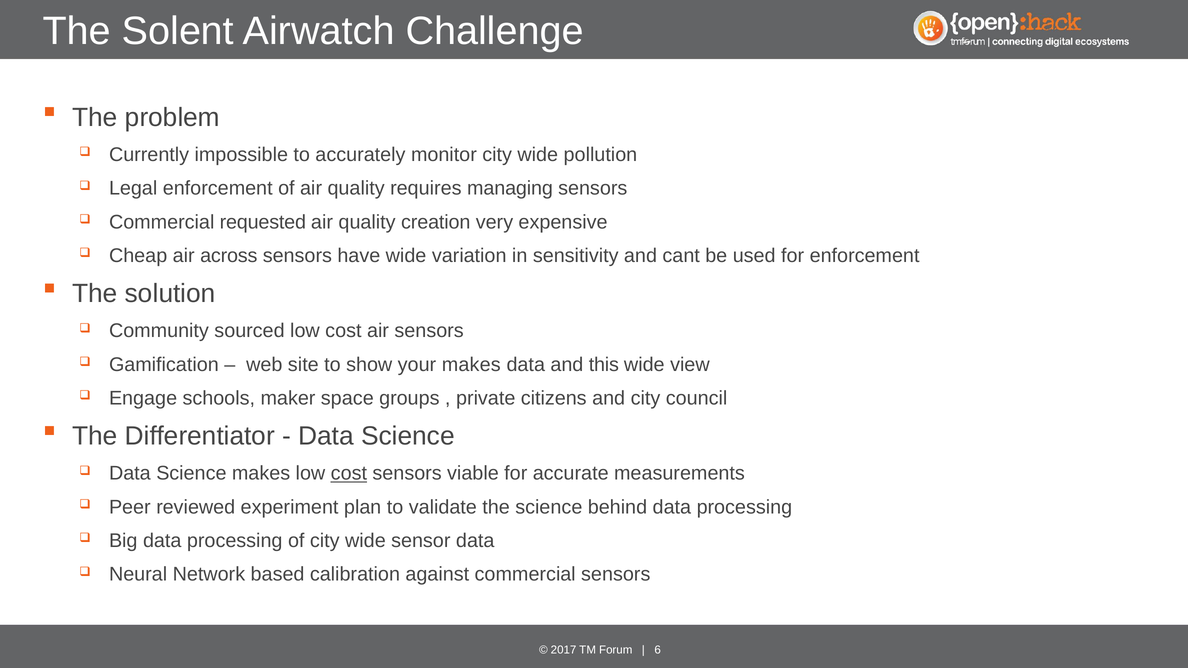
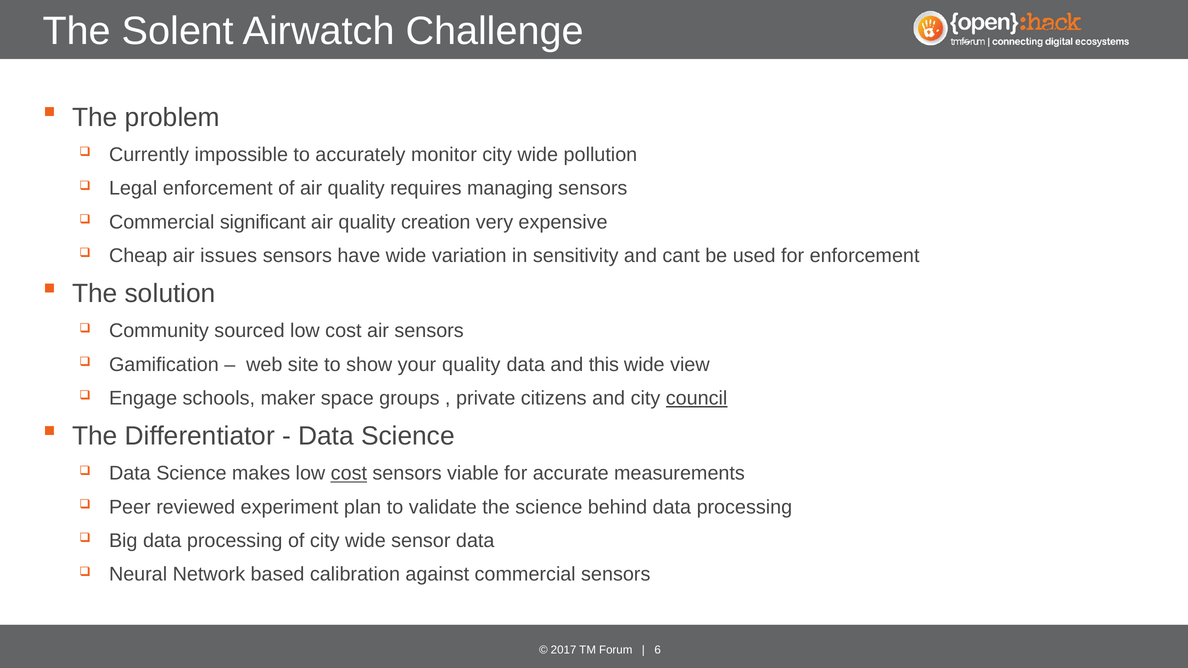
requested: requested -> significant (263, 222)
across: across -> issues (229, 256)
your makes: makes -> quality (471, 365)
council underline: none -> present (697, 398)
